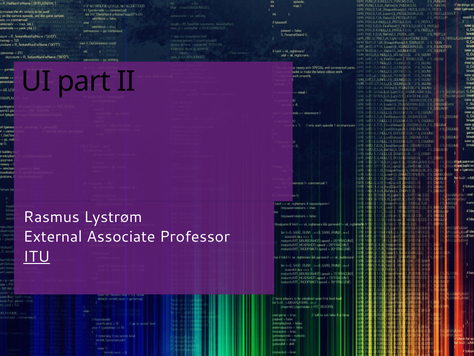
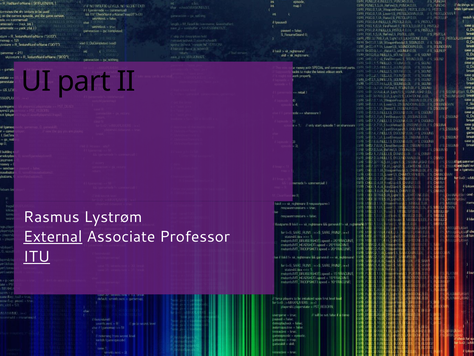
External underline: none -> present (53, 237)
